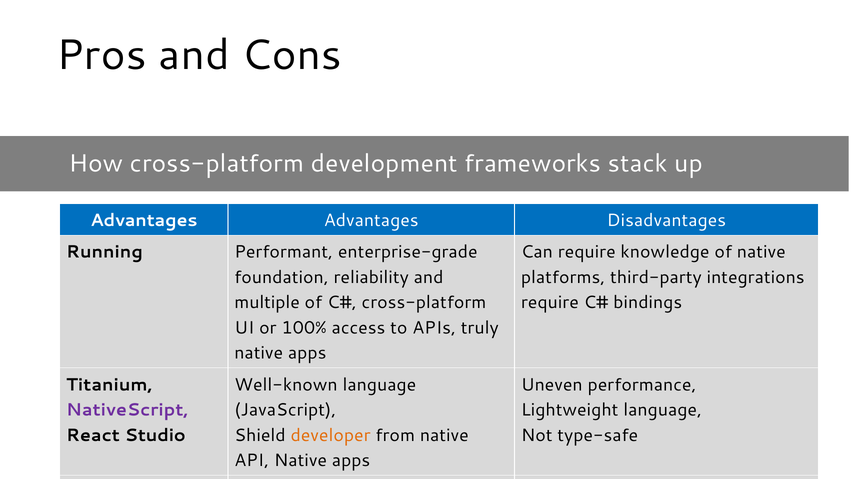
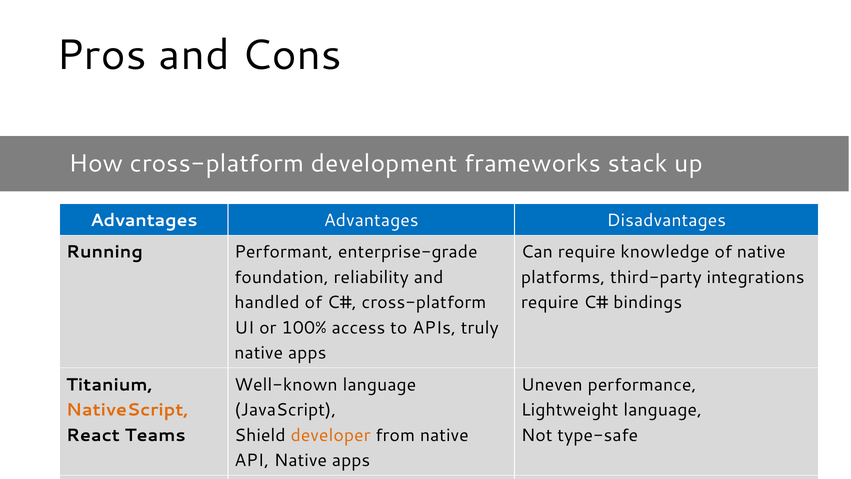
multiple: multiple -> handled (267, 302)
NativeScript colour: purple -> orange (127, 410)
Studio: Studio -> Teams (155, 435)
